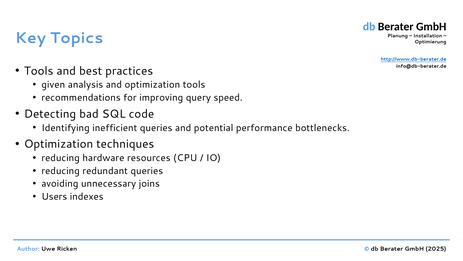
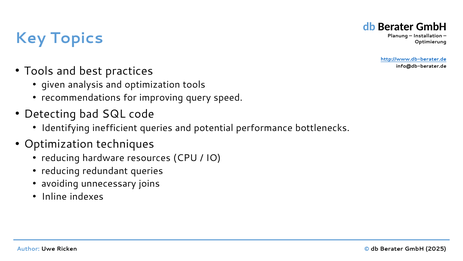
Users: Users -> Inline (54, 196)
